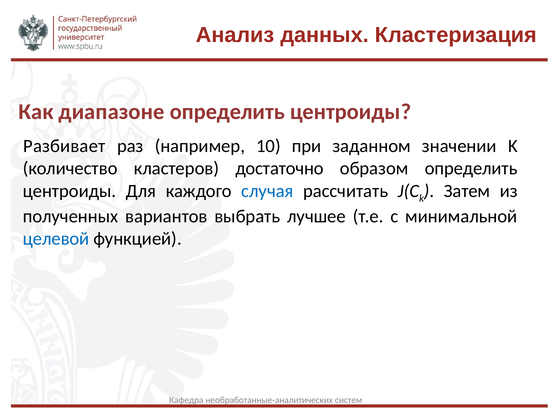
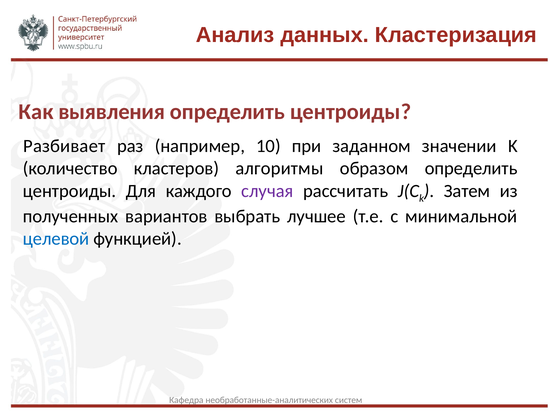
диапазоне: диапазоне -> выявления (112, 111)
достаточно: достаточно -> алгоритмы (279, 168)
случая colour: blue -> purple (267, 191)
